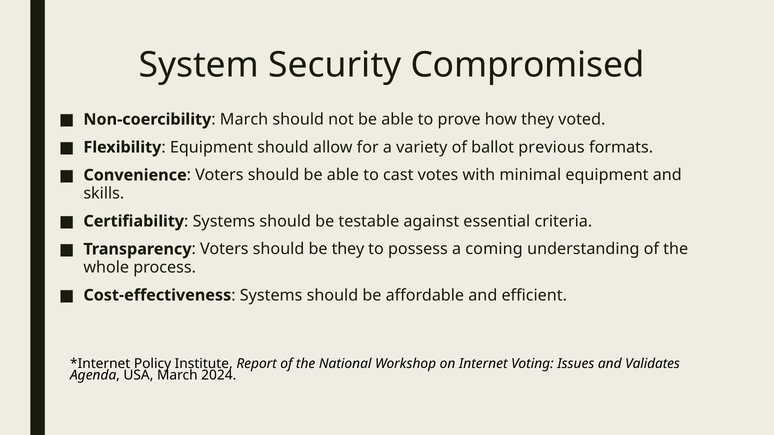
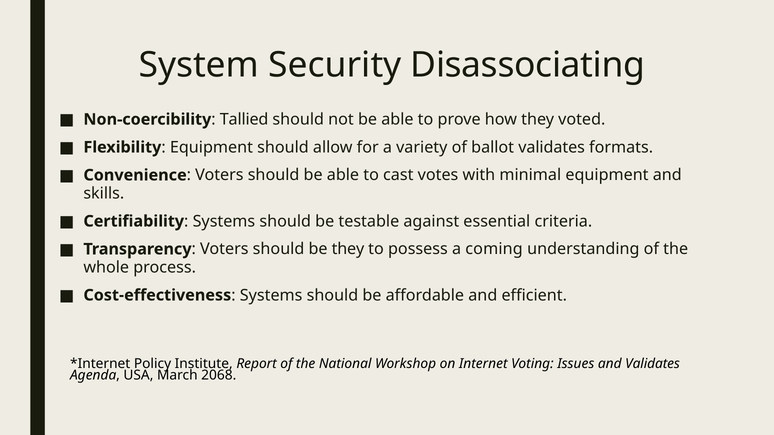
Compromised: Compromised -> Disassociating (528, 65)
March: March -> Tallied (244, 119)
ballot previous: previous -> validates (552, 147)
2024: 2024 -> 2068 (219, 376)
